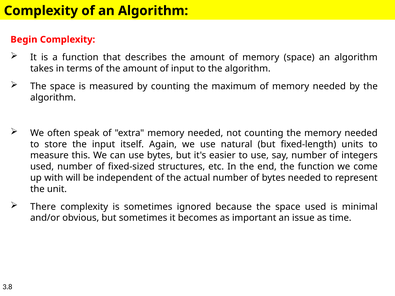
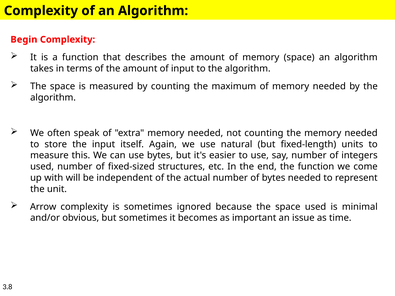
There: There -> Arrow (43, 207)
